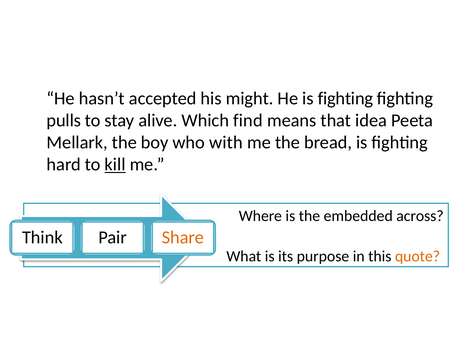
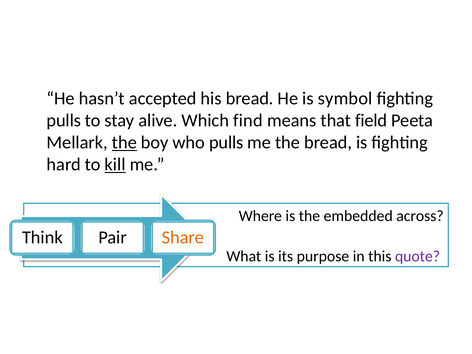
his might: might -> bread (250, 98)
He is fighting: fighting -> symbol (345, 98)
idea: idea -> field (371, 120)
the underline: none -> present (124, 143)
who with: with -> pulls (226, 143)
quote colour: orange -> purple (418, 256)
